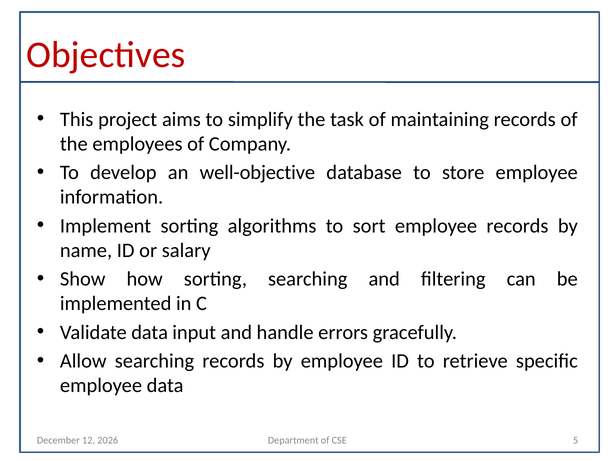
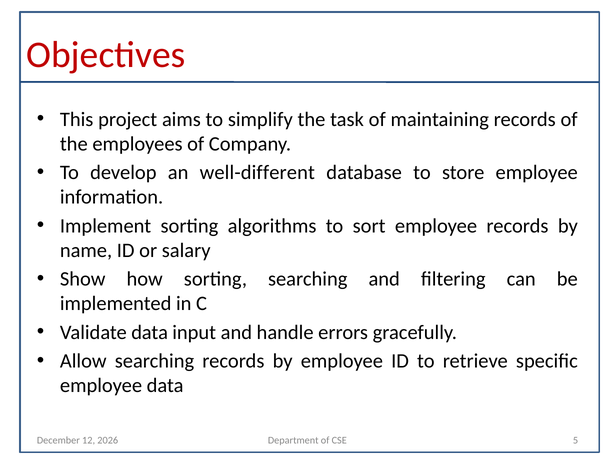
well-objective: well-objective -> well-different (257, 173)
